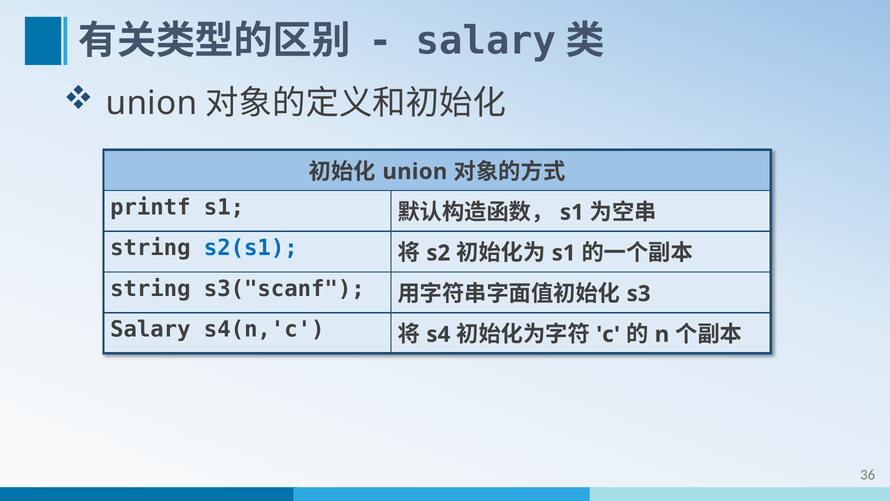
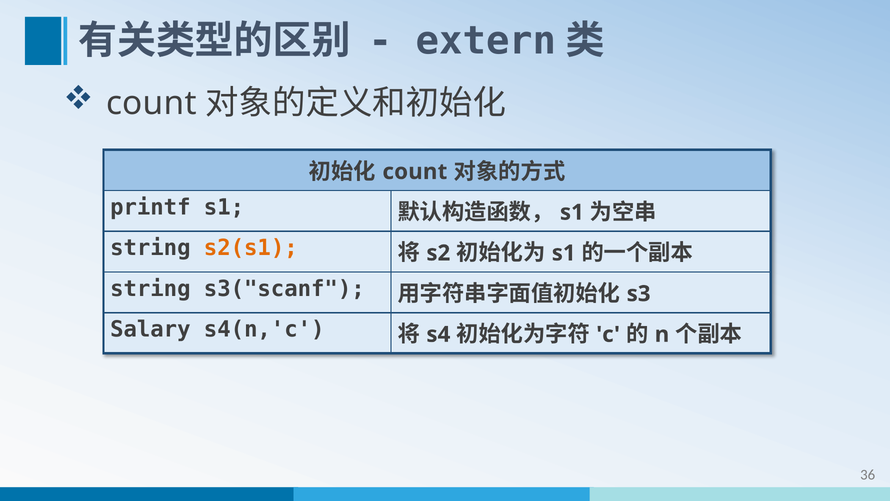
salary: salary -> extern (486, 41)
union: union -> count (151, 103)
union: union -> count (415, 172)
s2(s1 colour: blue -> orange (251, 248)
